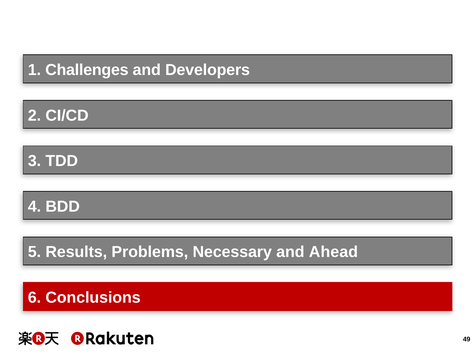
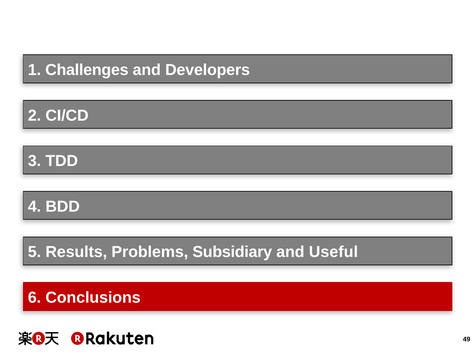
Necessary: Necessary -> Subsidiary (232, 252)
Ahead: Ahead -> Useful (333, 252)
